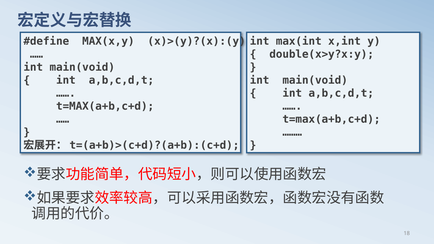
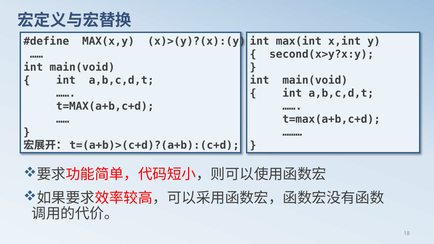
double(x>y?x:y: double(x>y?x:y -> second(x>y?x:y (322, 54)
